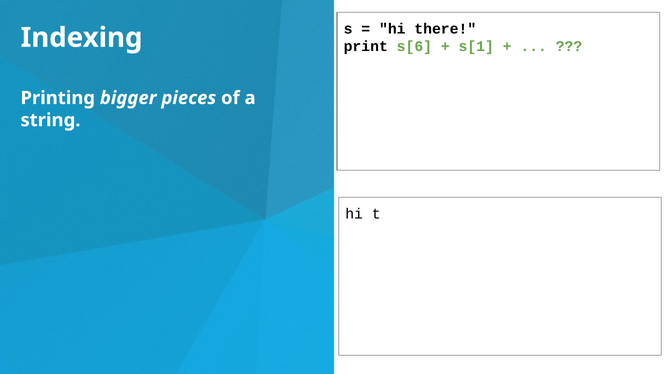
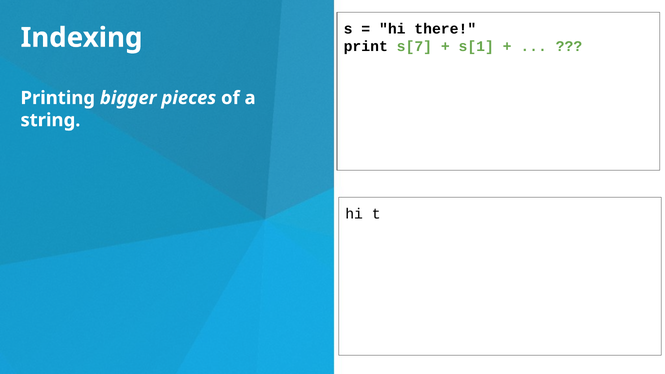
s[6: s[6 -> s[7 (414, 47)
